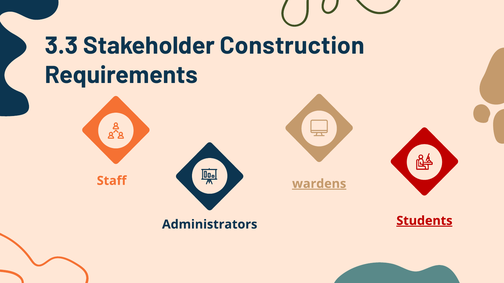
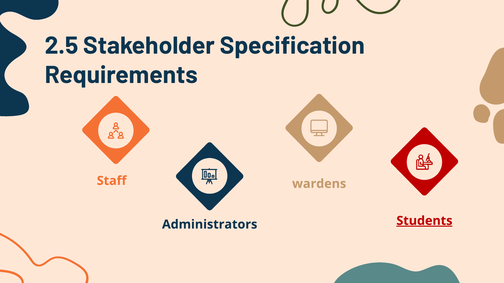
3.3: 3.3 -> 2.5 (61, 46)
Construction: Construction -> Specification (292, 46)
wardens underline: present -> none (319, 184)
